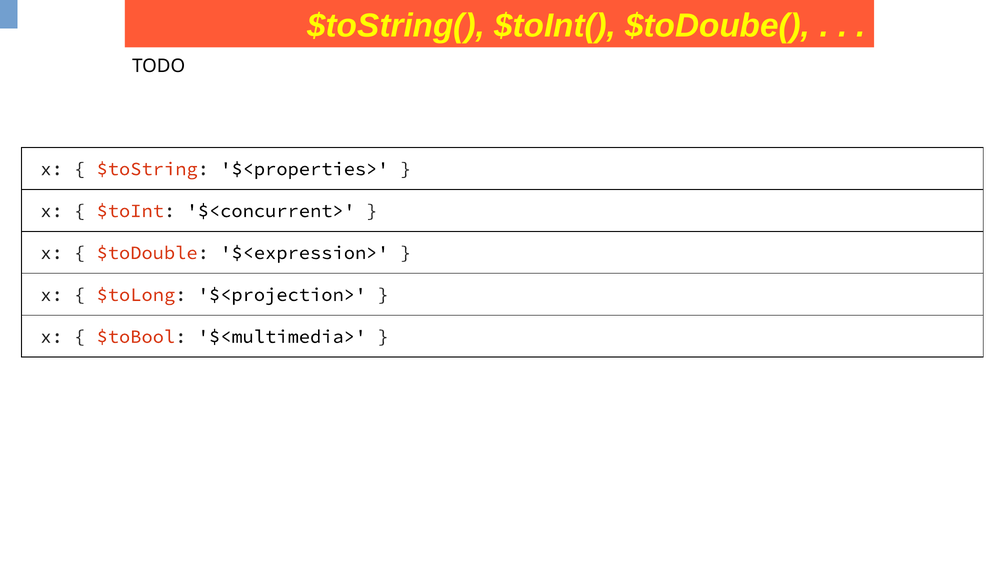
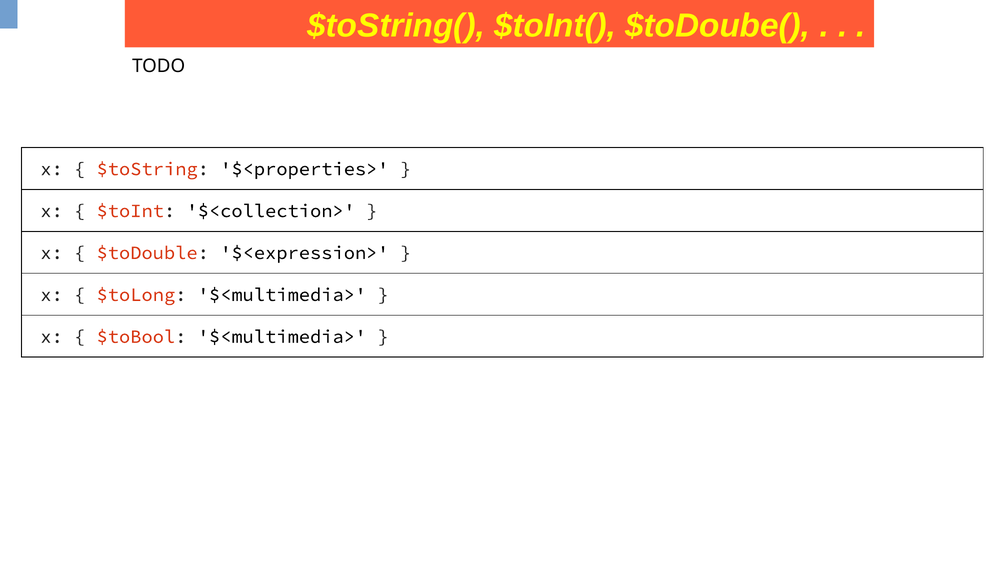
$<concurrent>: $<concurrent> -> $<collection> (271, 211)
$toLong $<projection>: $<projection> -> $<multimedia> (282, 295)
